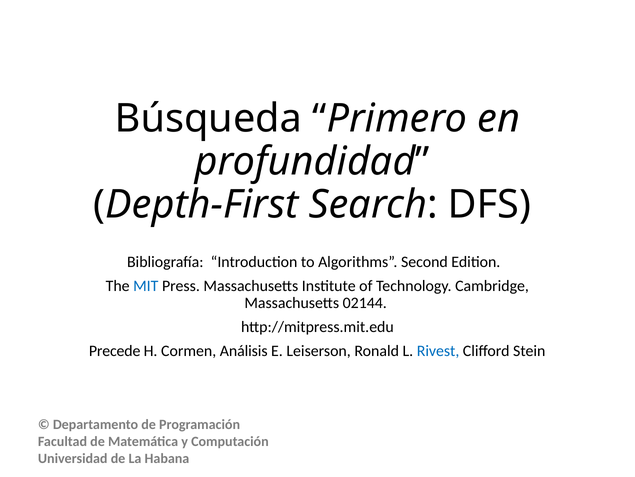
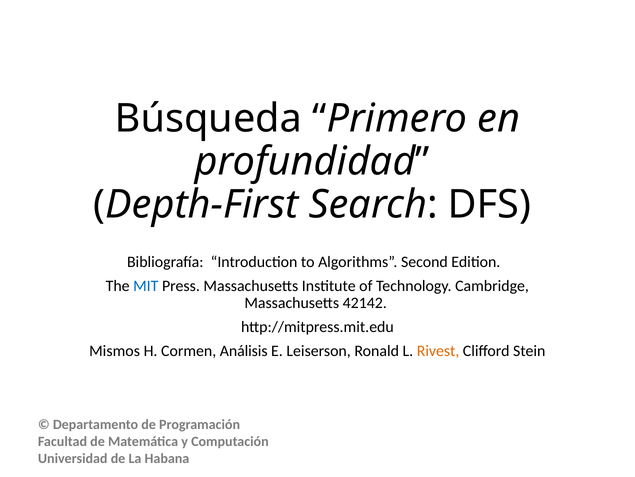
02144: 02144 -> 42142 (365, 303)
Precede: Precede -> Mismos (115, 350)
Rivest colour: blue -> orange (438, 350)
